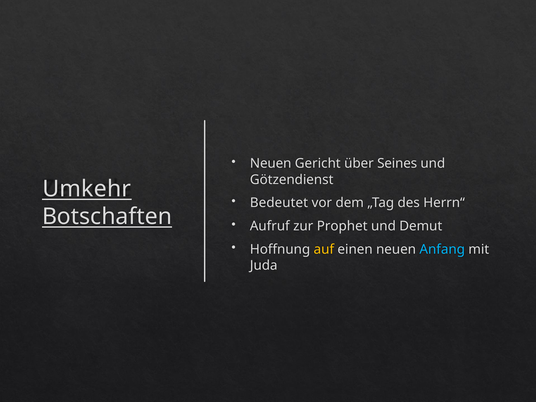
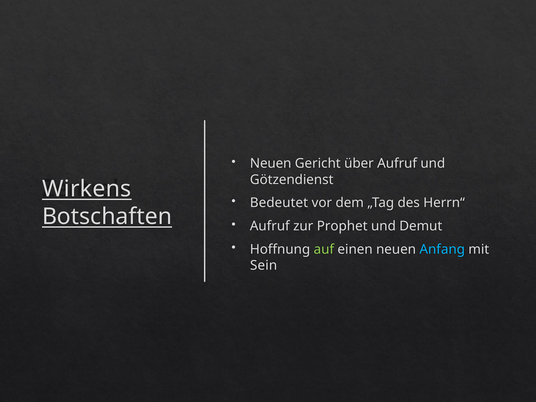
über Seines: Seines -> Aufruf (397, 164)
Umkehr: Umkehr -> Wirkens (87, 189)
auf colour: yellow -> light green (324, 249)
Juda: Juda -> Sein (264, 265)
